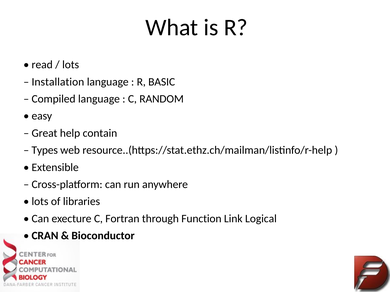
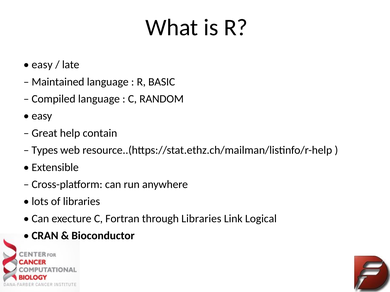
read: read -> easy (42, 65)
lots: lots -> late (71, 65)
Installation: Installation -> Maintained (58, 82)
through Function: Function -> Libraries (201, 219)
